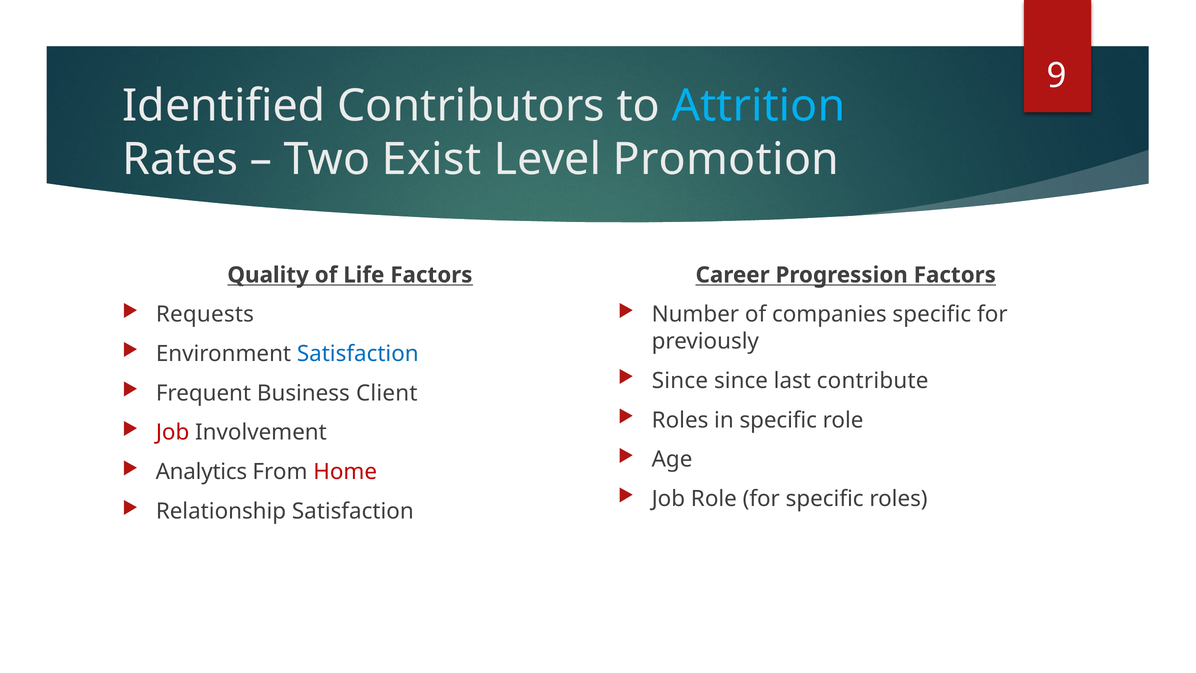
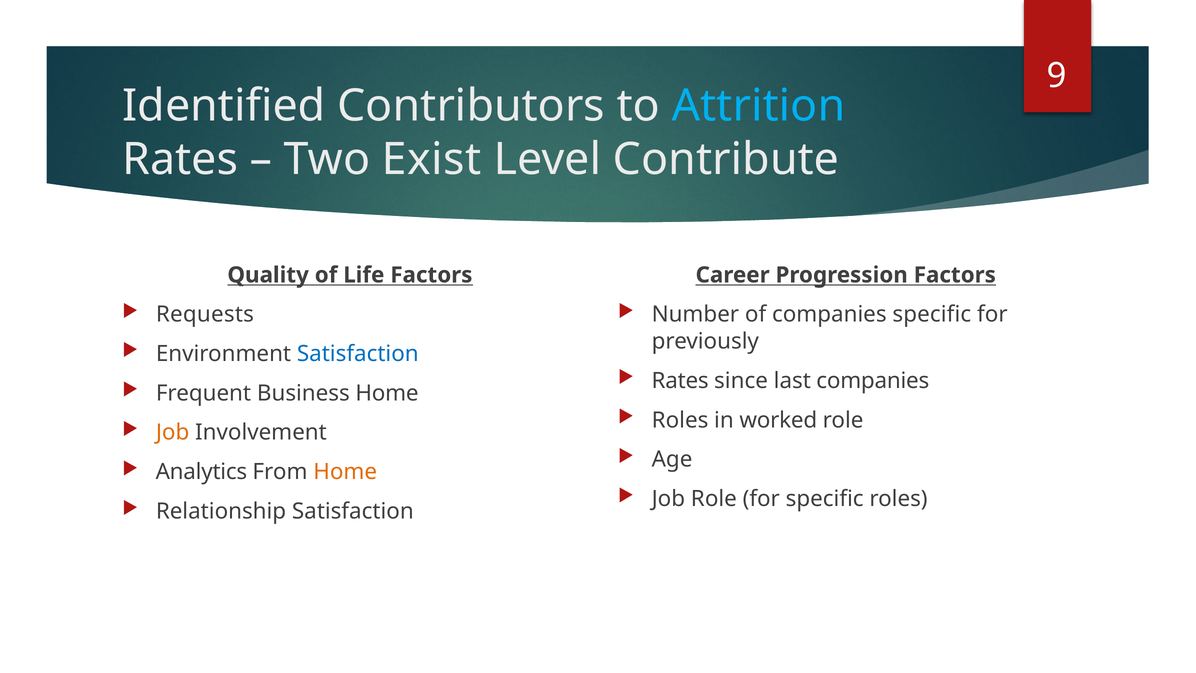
Promotion: Promotion -> Contribute (726, 160)
Since: Since -> Rates (680, 381)
last contribute: contribute -> companies (873, 381)
Business Client: Client -> Home (387, 393)
in specific: specific -> worked (778, 420)
Job colour: red -> orange (173, 432)
Home colour: red -> orange (345, 472)
